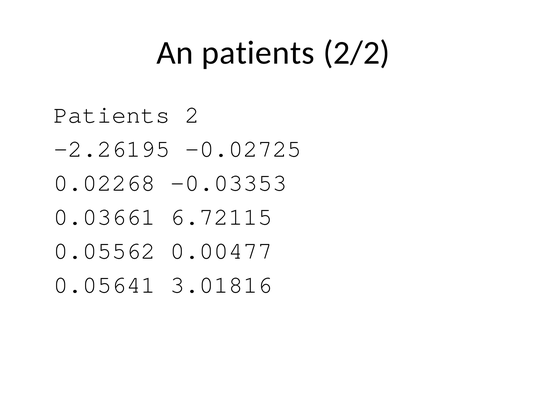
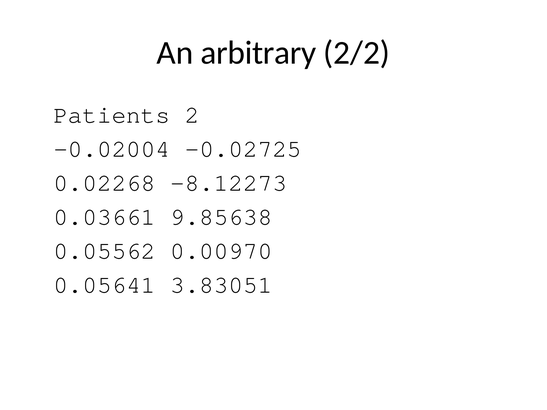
An patients: patients -> arbitrary (258, 53)
-2.26195: -2.26195 -> -0.02004 (112, 149)
-0.03353: -0.03353 -> -8.12273 (229, 183)
6.72115: 6.72115 -> 9.85638 (221, 217)
0.00477: 0.00477 -> 0.00970 (221, 251)
3.01816: 3.01816 -> 3.83051 (221, 285)
